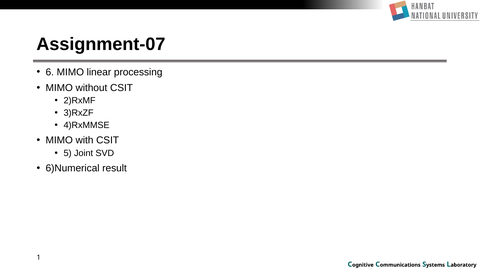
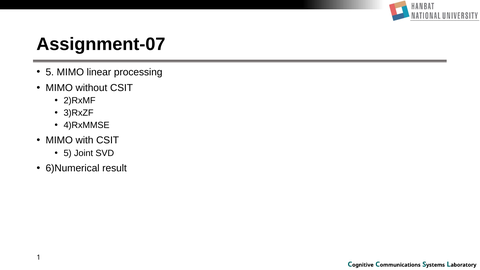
6: 6 -> 5 (50, 72)
